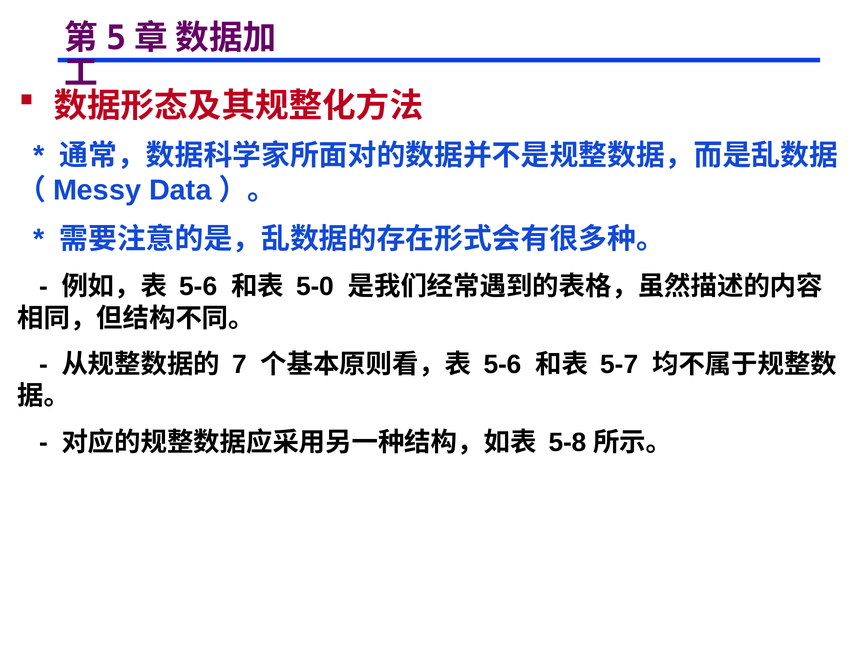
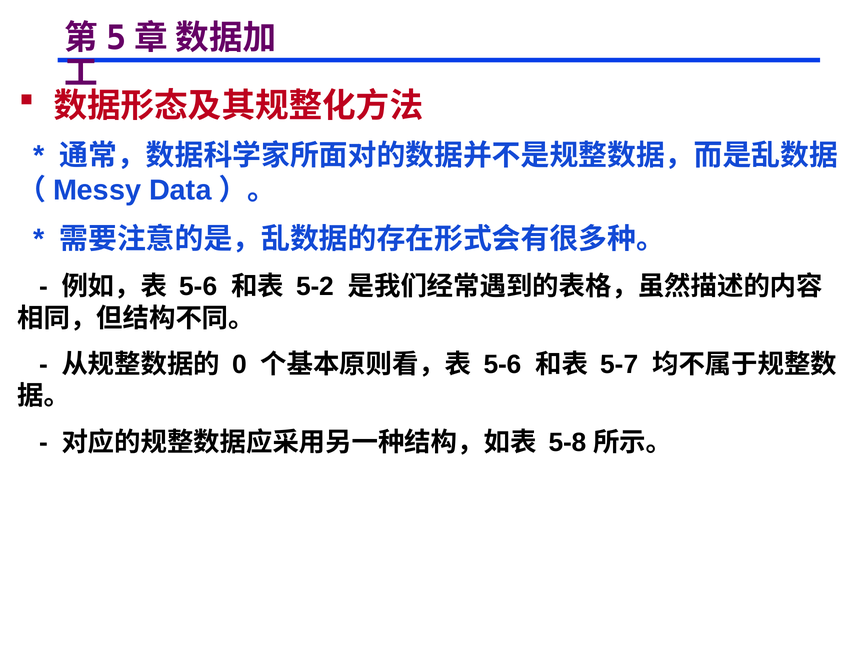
5-0: 5-0 -> 5-2 (315, 287)
7: 7 -> 0 (239, 364)
